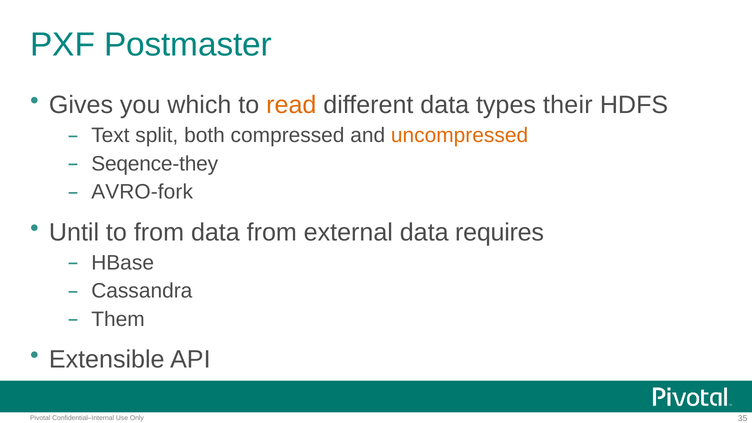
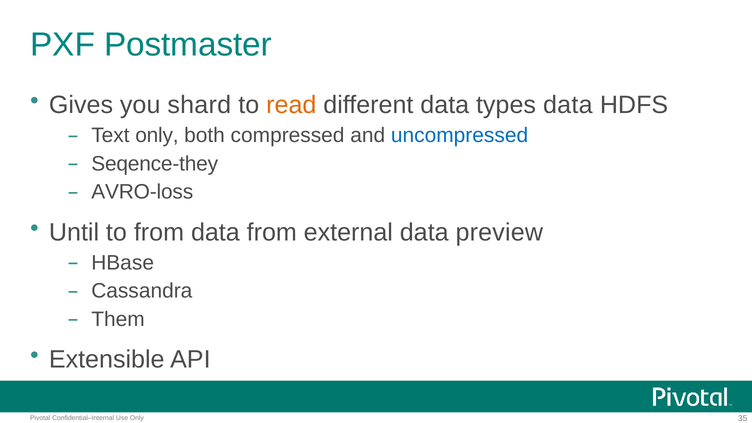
which: which -> shard (199, 105)
types their: their -> data (568, 105)
Text split: split -> only (157, 136)
uncompressed colour: orange -> blue (460, 136)
AVRO-fork: AVRO-fork -> AVRO-loss (142, 192)
requires: requires -> preview (499, 232)
